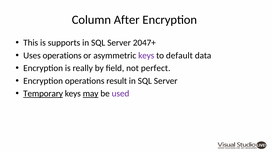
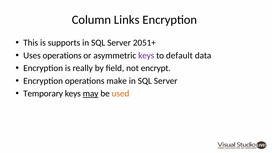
After: After -> Links (127, 20)
2047+: 2047+ -> 2051+ (144, 43)
perfect: perfect -> encrypt (156, 68)
result: result -> make (117, 81)
Temporary underline: present -> none (43, 94)
used colour: purple -> orange (121, 94)
